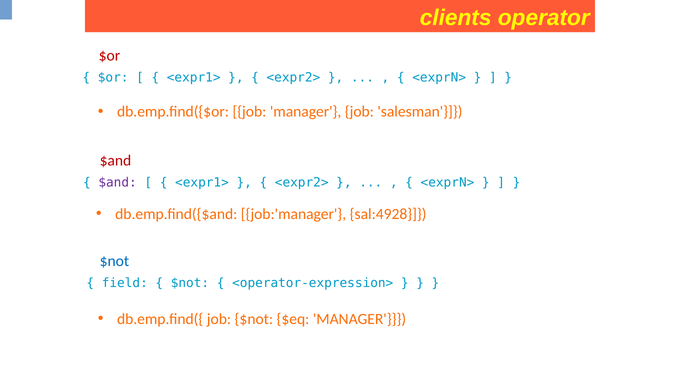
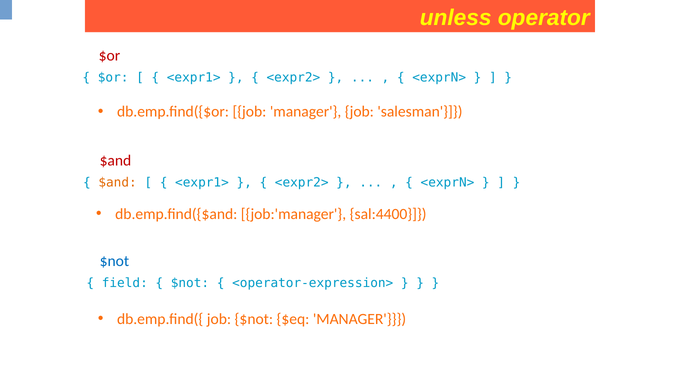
clients: clients -> unless (456, 18)
$and colour: purple -> orange (118, 183)
sal:4928: sal:4928 -> sal:4400 (388, 214)
